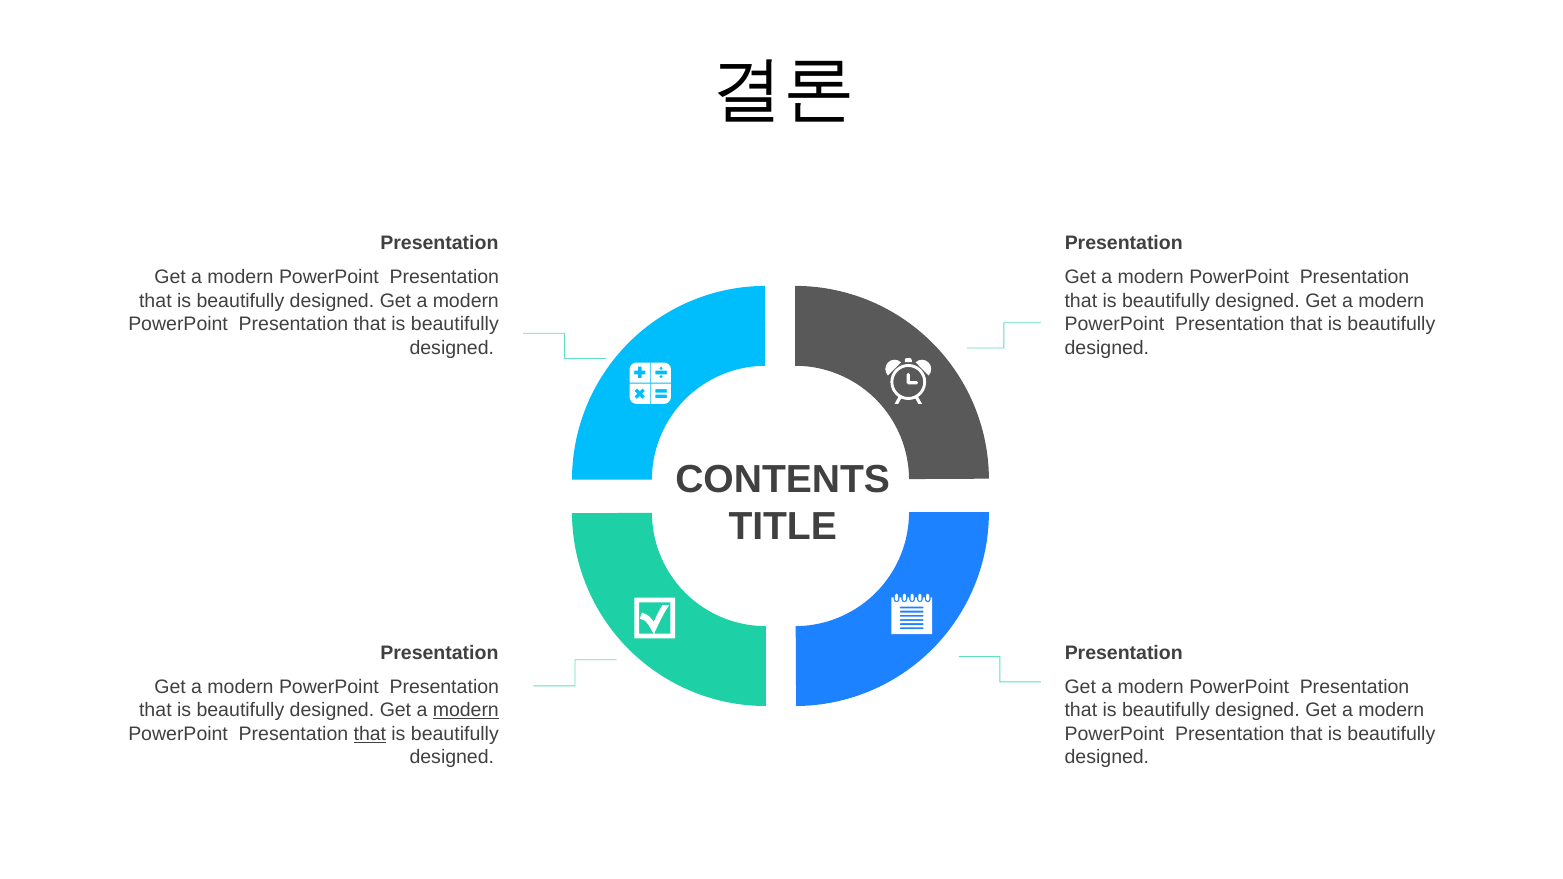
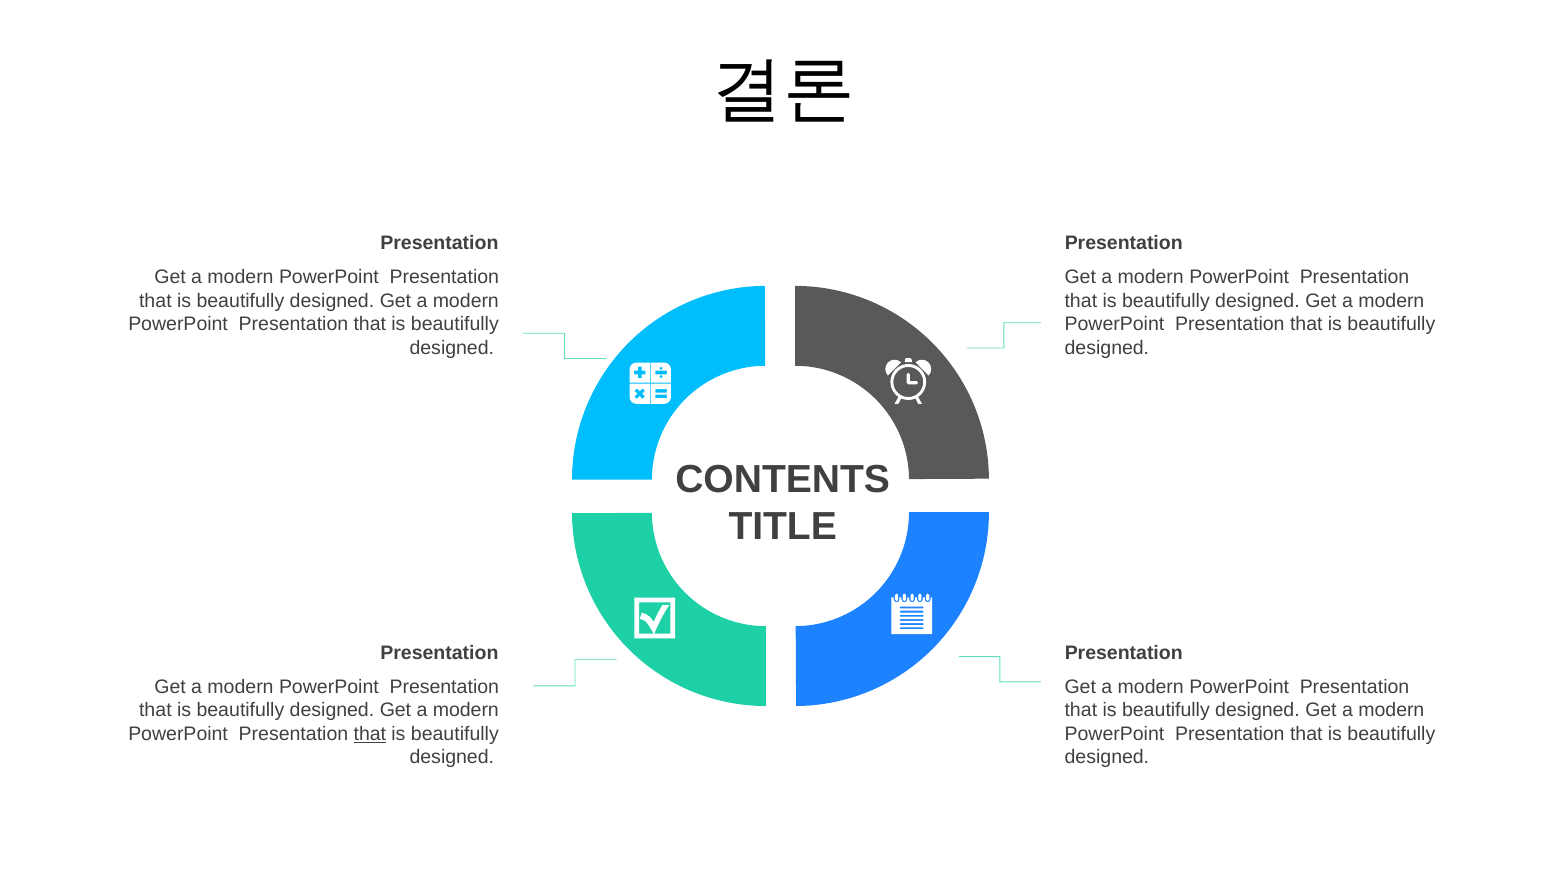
modern underline: present -> none (466, 711)
